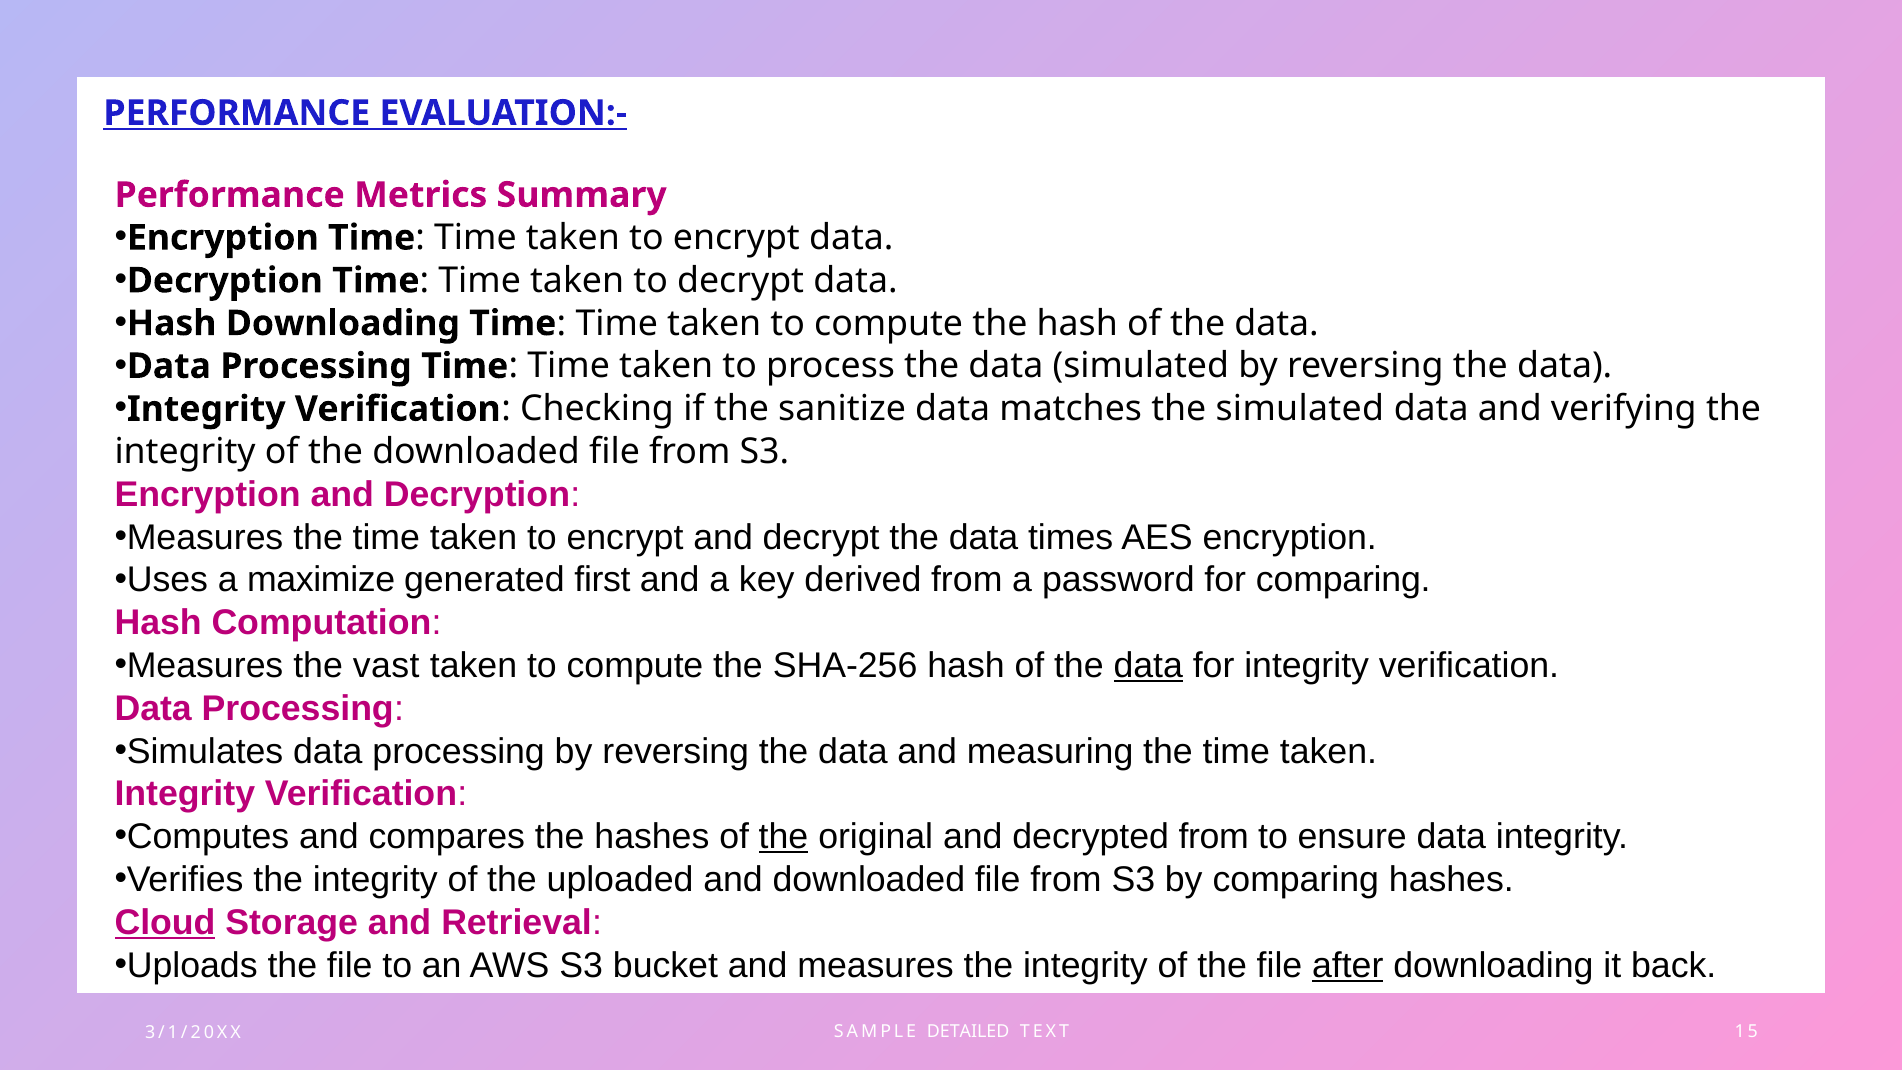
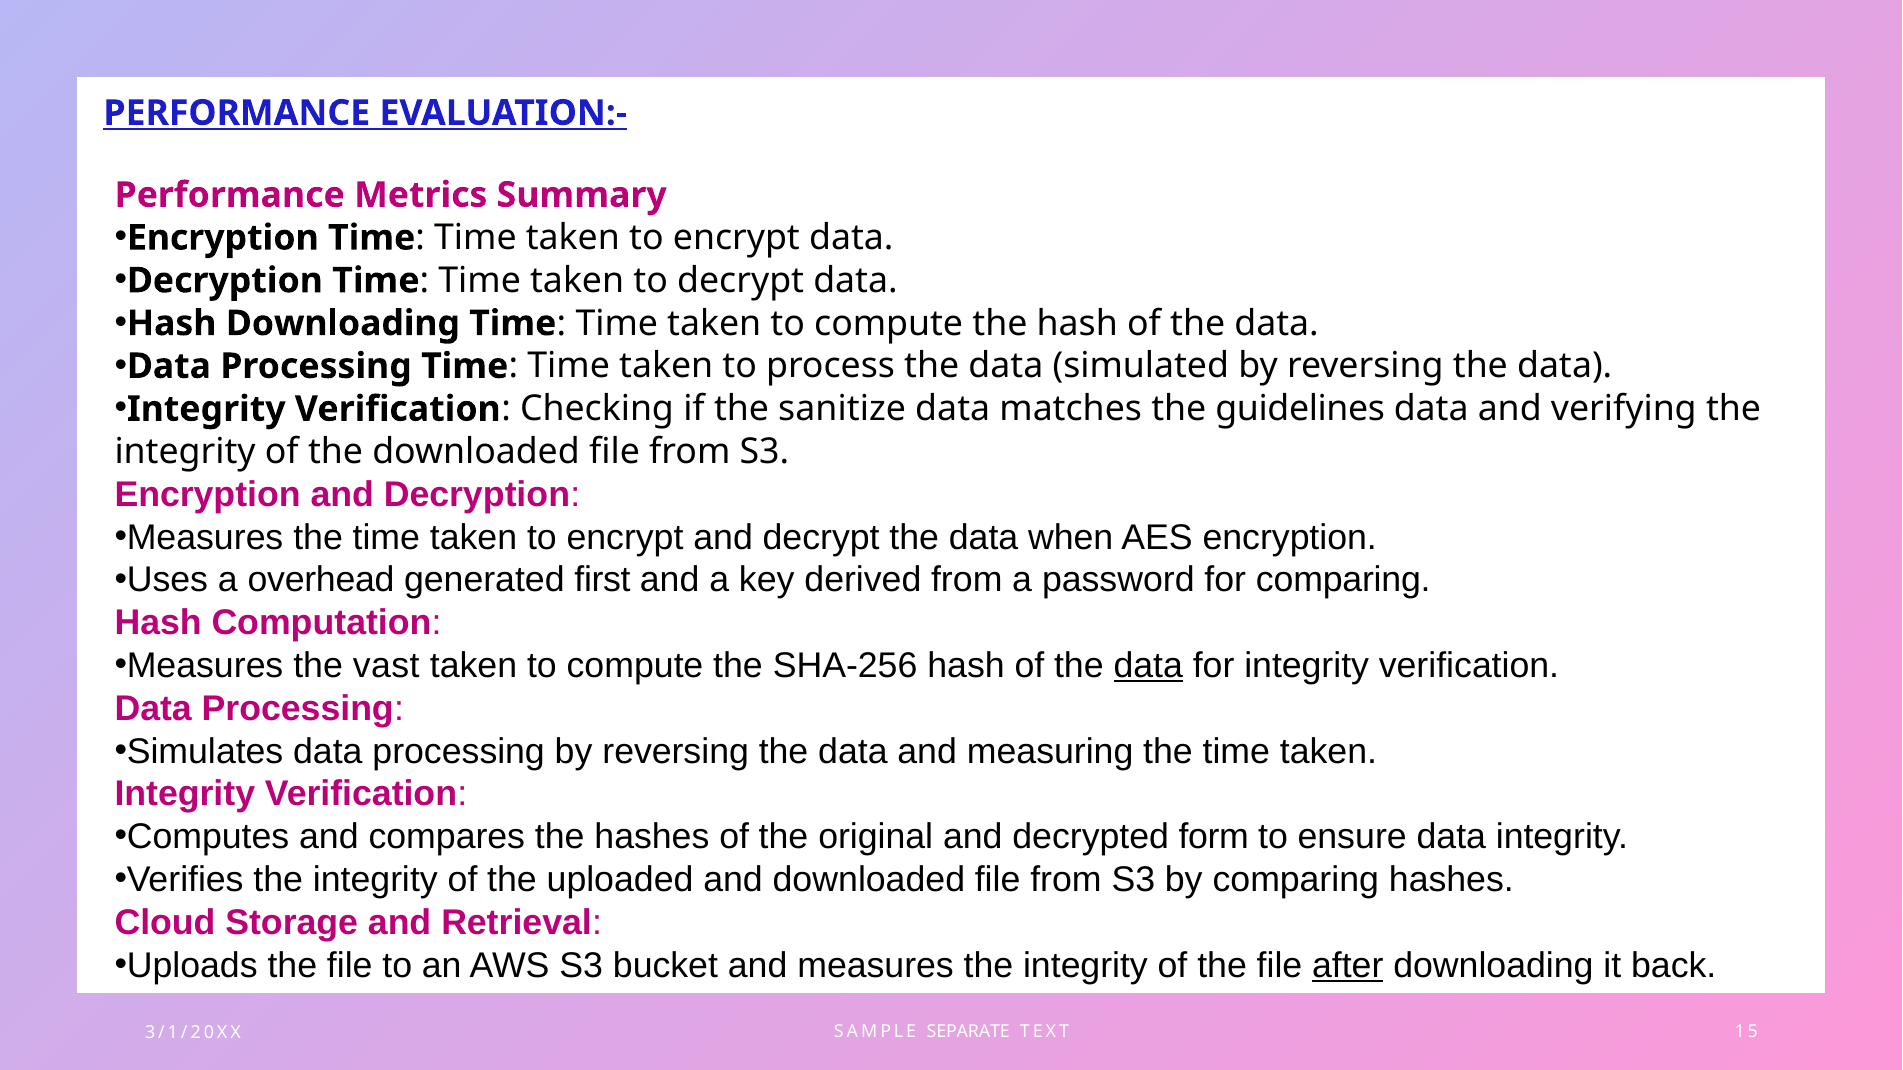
the simulated: simulated -> guidelines (1300, 409)
times: times -> when (1071, 538)
maximize: maximize -> overhead (321, 580)
the underline: present -> none (783, 837)
decrypted from: from -> form (1214, 837)
Cloud underline: present -> none (165, 923)
DETAILED: DETAILED -> SEPARATE (968, 1032)
